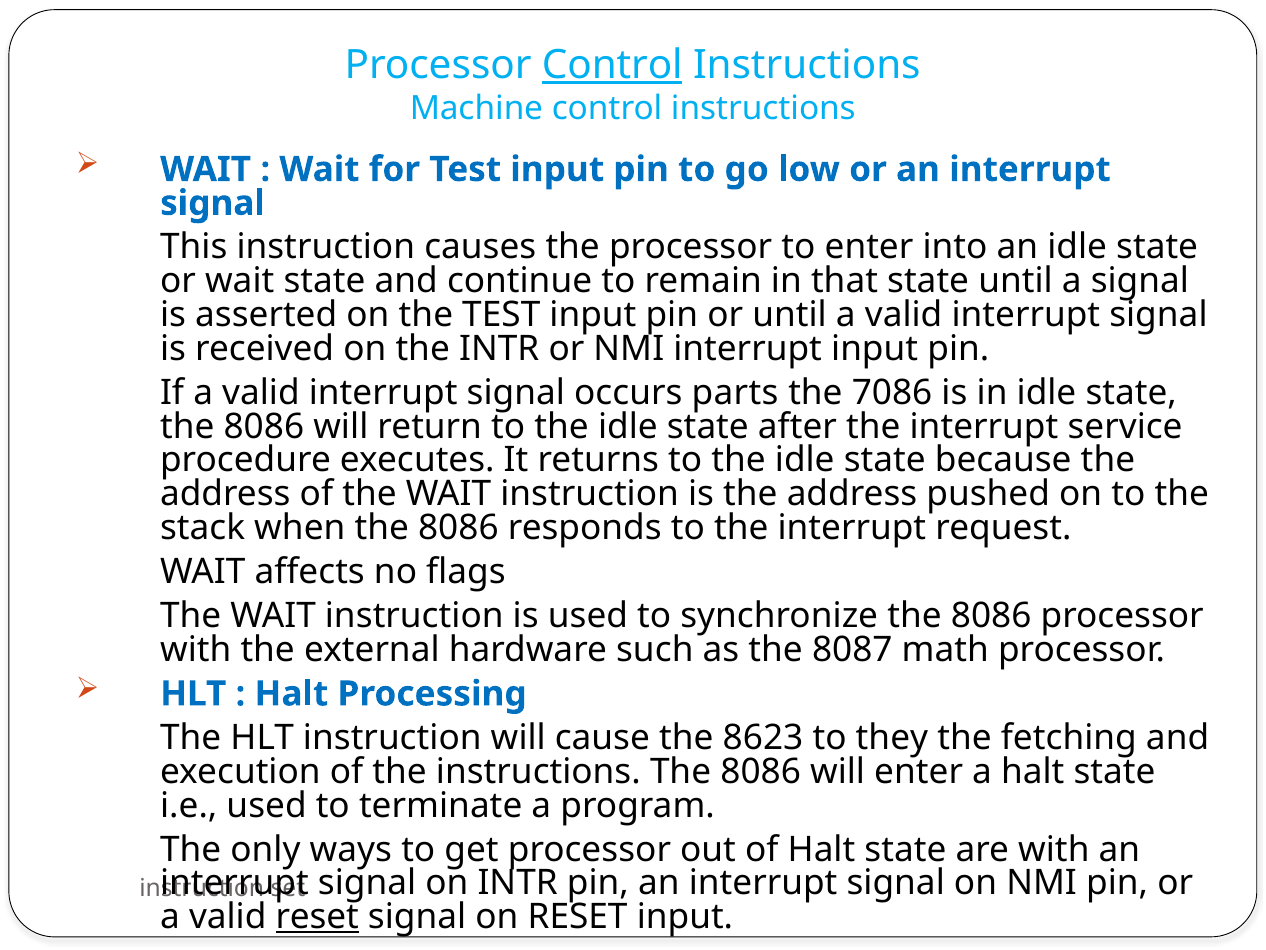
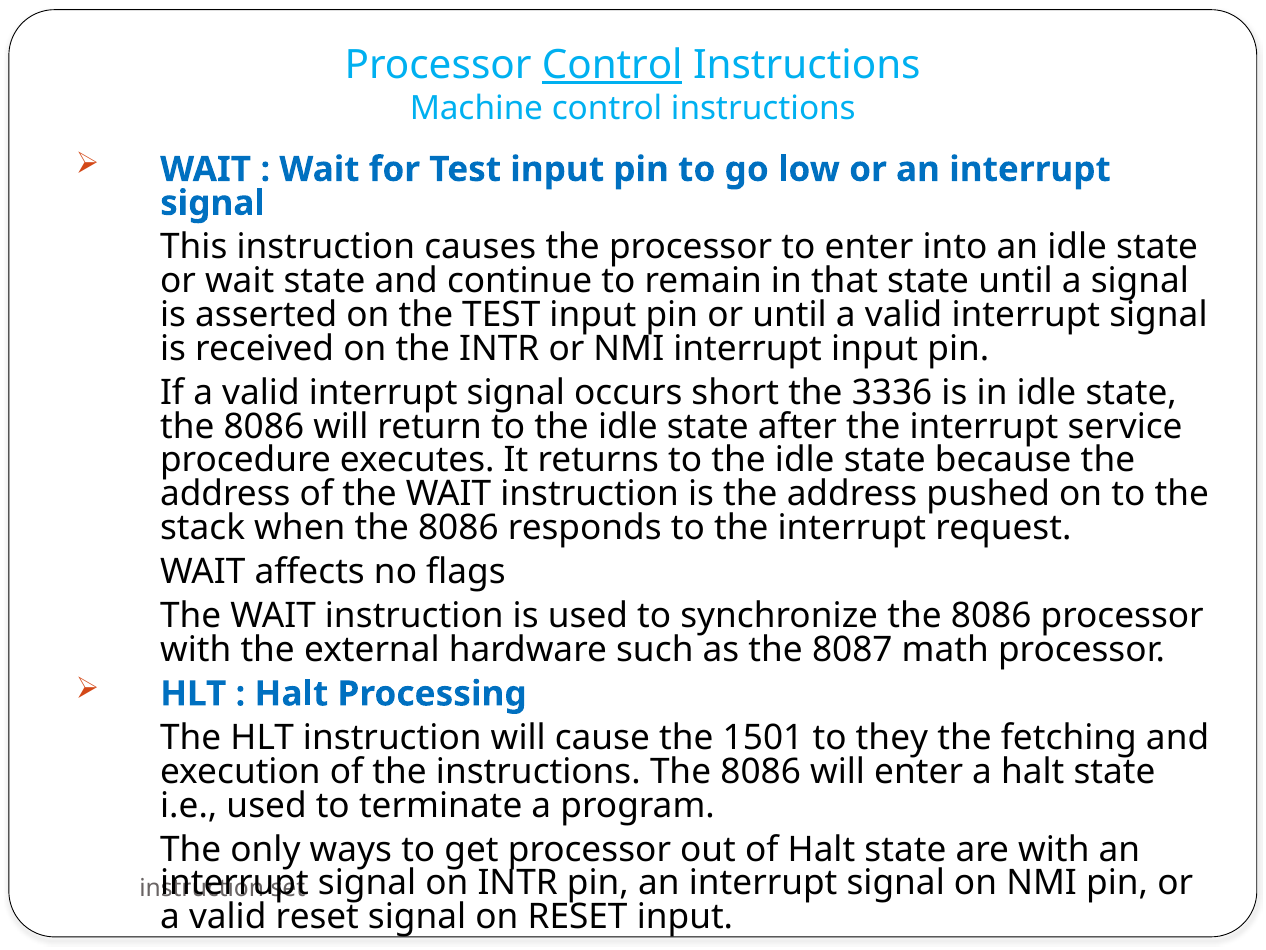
parts: parts -> short (735, 393)
7086: 7086 -> 3336 (892, 393)
8623: 8623 -> 1501 (763, 738)
reset underline: present -> none (317, 917)
